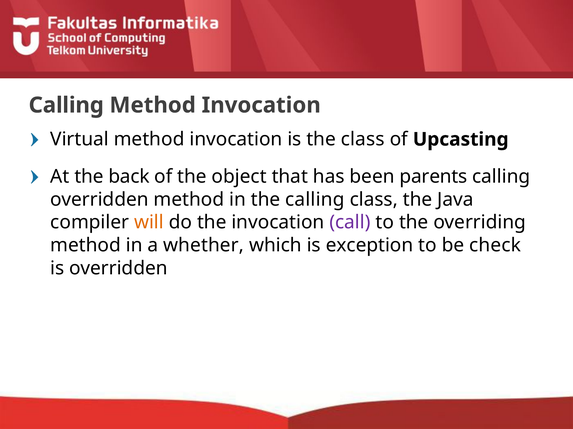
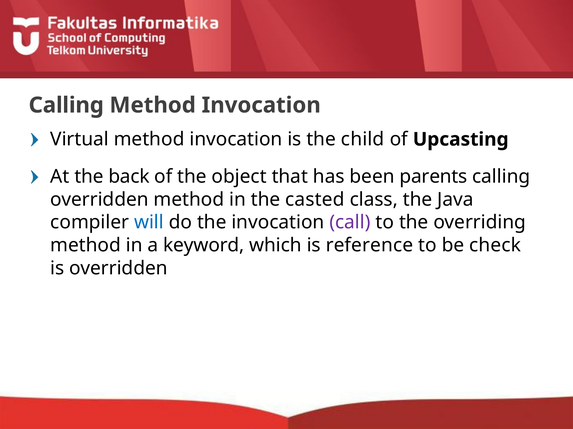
the class: class -> child (363, 140)
the calling: calling -> casted (315, 200)
will colour: orange -> blue (149, 223)
whether: whether -> keyword (204, 246)
exception: exception -> reference (369, 246)
